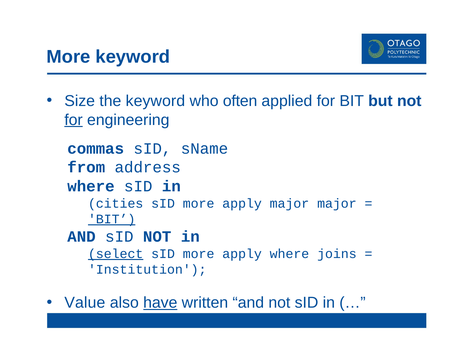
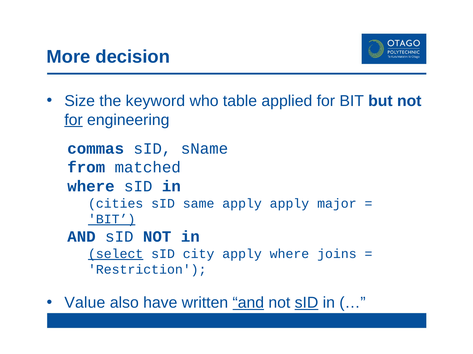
More keyword: keyword -> decision (133, 57)
often: often -> table (240, 101)
address: address -> matched (148, 168)
more: more -> same (199, 204)
apply major: major -> apply (289, 204)
more: more -> city (199, 254)
Institution: Institution -> Restriction (147, 270)
have underline: present -> none (160, 303)
and underline: none -> present (248, 303)
sID underline: none -> present (307, 303)
